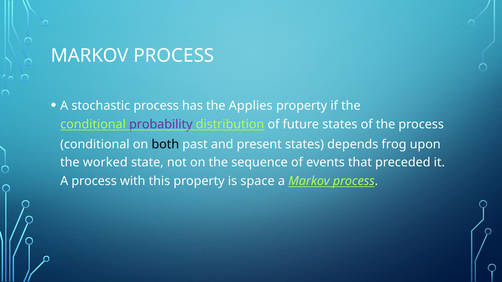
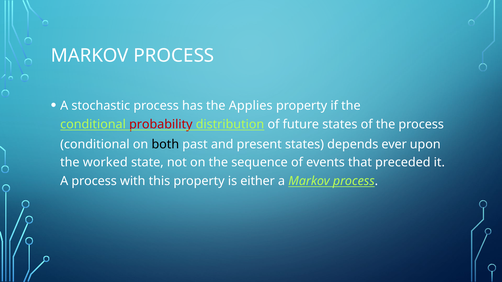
probability colour: purple -> red (161, 124)
frog: frog -> ever (394, 145)
space: space -> either (258, 181)
